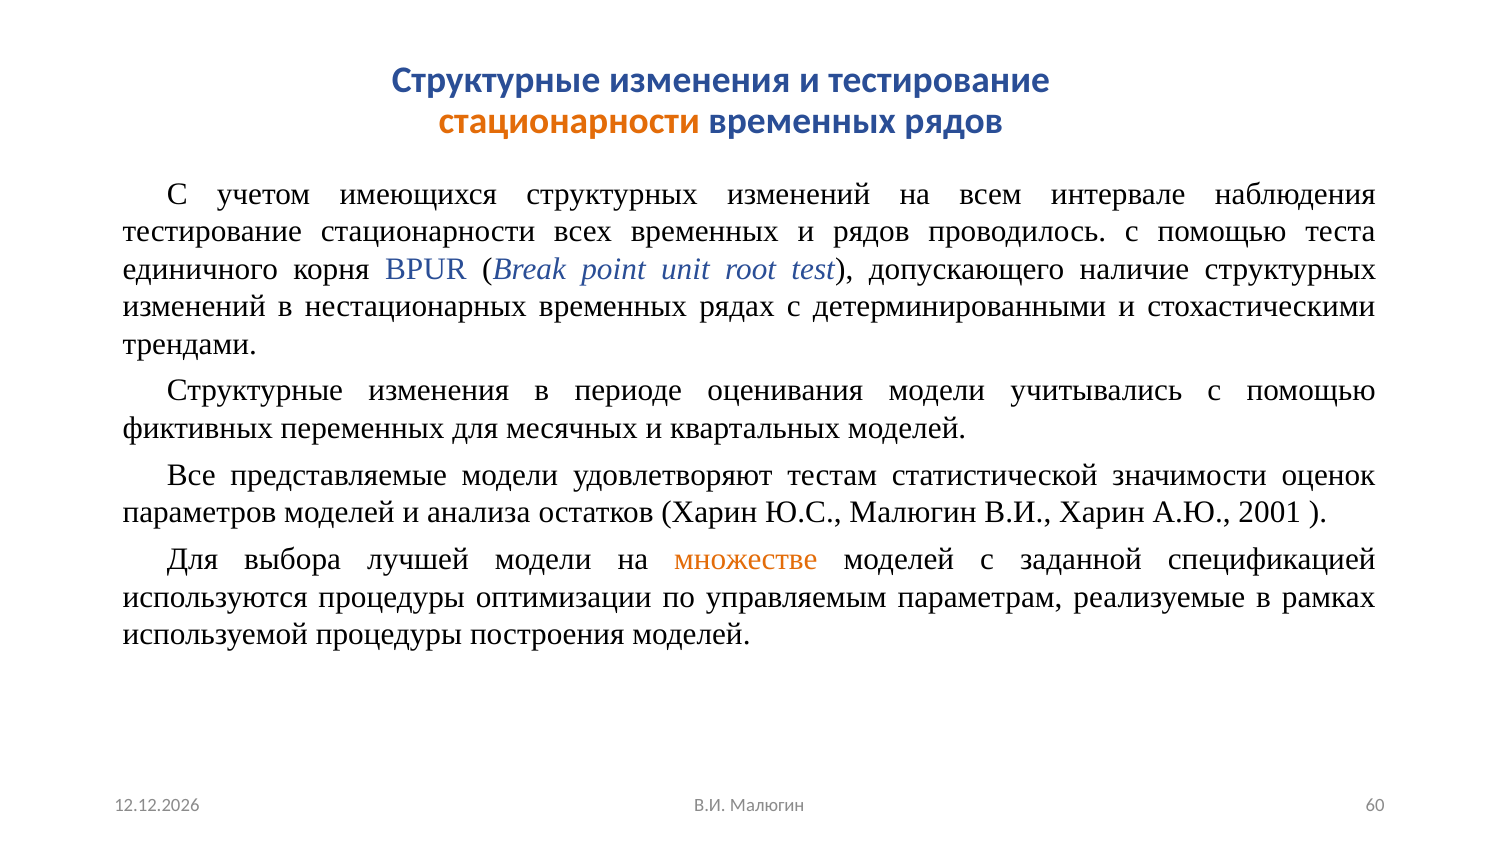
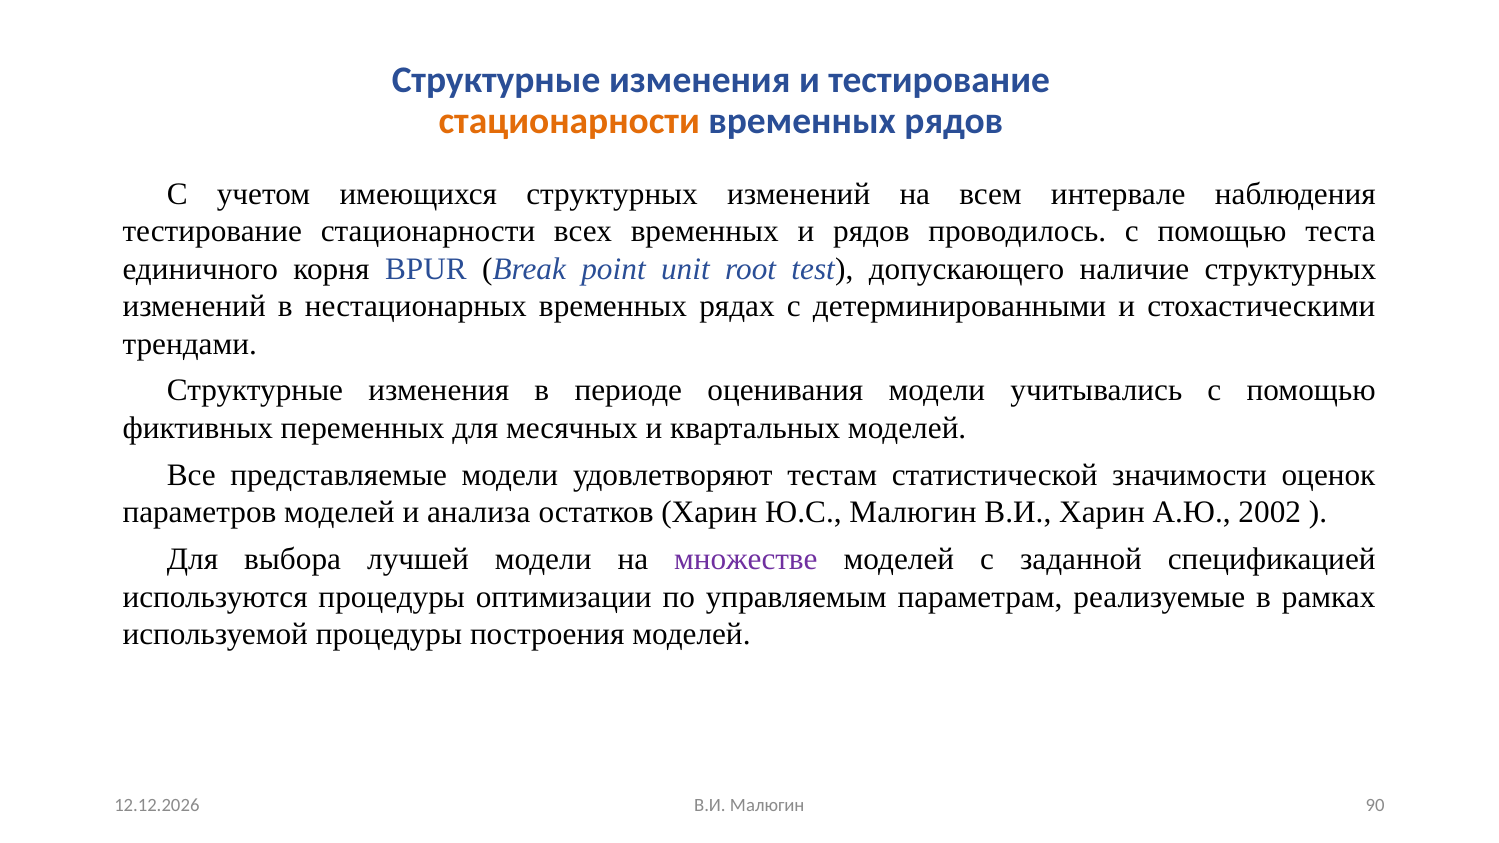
2001: 2001 -> 2002 (1270, 513)
множестве colour: orange -> purple (746, 559)
60: 60 -> 90 (1375, 805)
